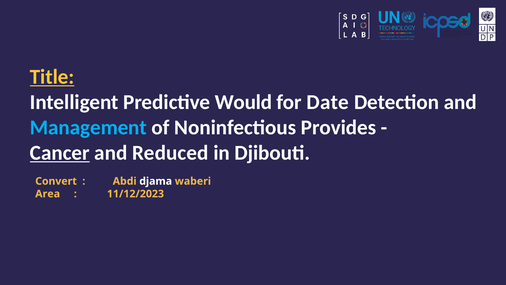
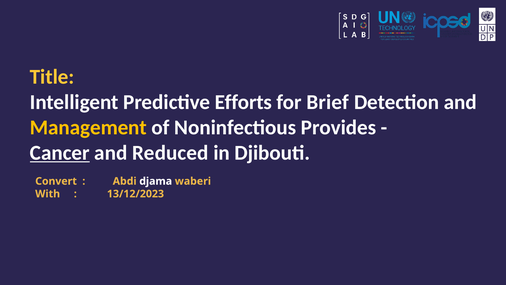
Title underline: present -> none (52, 77)
Would: Would -> Efforts (243, 102)
Date: Date -> Brief (328, 102)
Management colour: light blue -> yellow (88, 127)
Area: Area -> With (48, 194)
11/12/2023: 11/12/2023 -> 13/12/2023 (135, 194)
